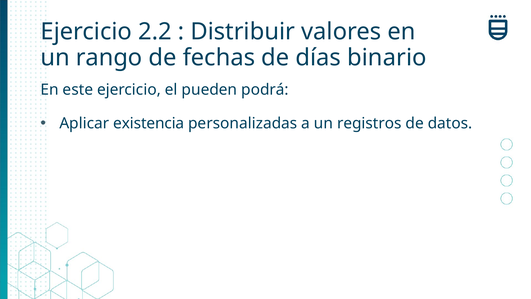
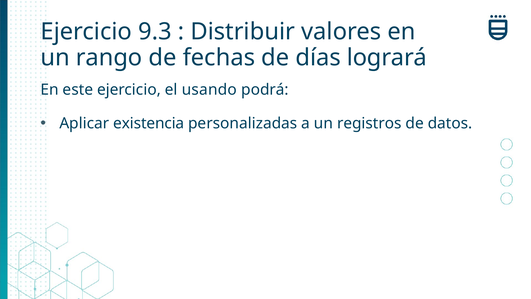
2.2: 2.2 -> 9.3 (155, 32)
binario: binario -> logrará (387, 57)
pueden: pueden -> usando (209, 90)
